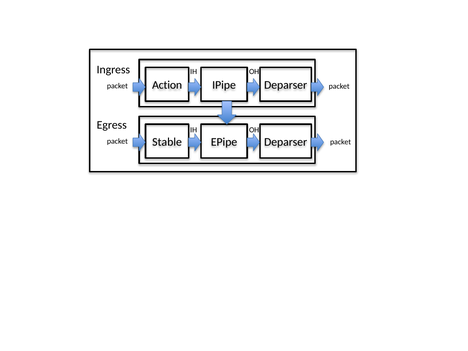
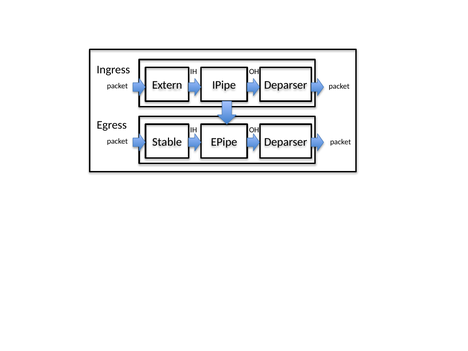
Action: Action -> Extern (167, 85)
